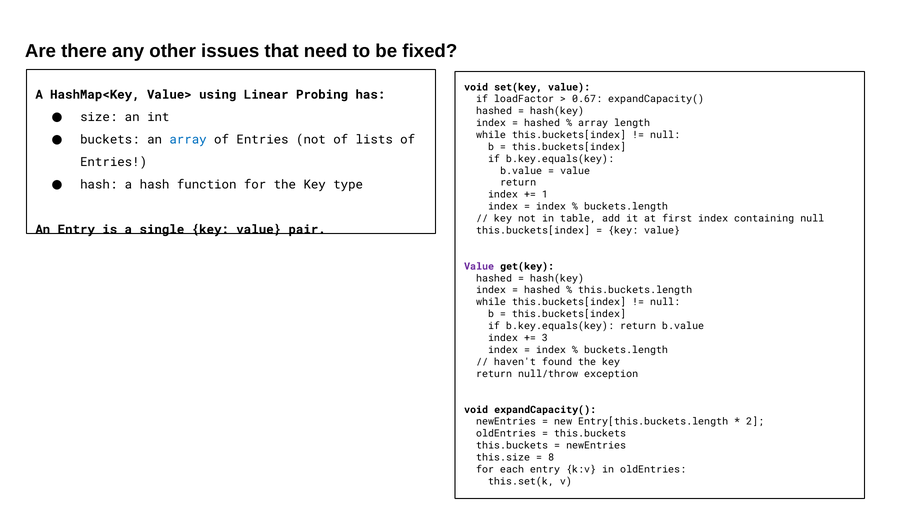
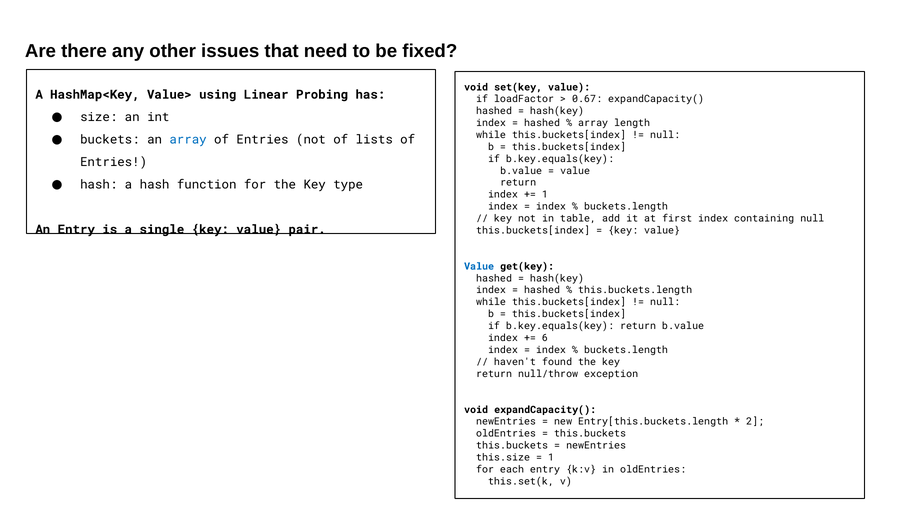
Value colour: purple -> blue (479, 266)
3: 3 -> 6 (545, 338)
8: 8 -> 1 (551, 457)
